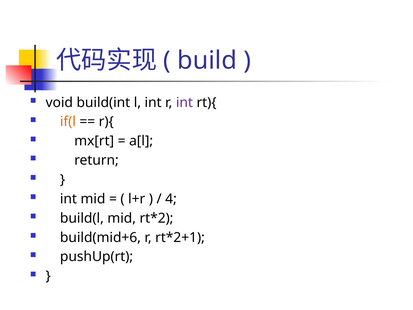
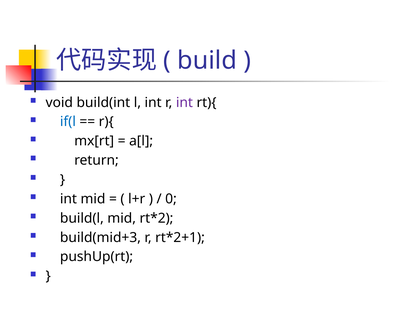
if(l colour: orange -> blue (68, 122)
4: 4 -> 0 (171, 199)
build(mid+6: build(mid+6 -> build(mid+3 (100, 237)
